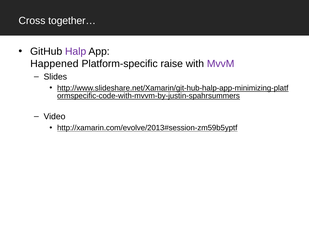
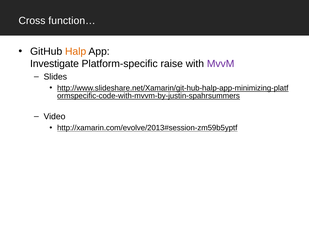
together…: together… -> function… (72, 21)
Halp colour: purple -> orange (76, 51)
Happened: Happened -> Investigate (54, 64)
